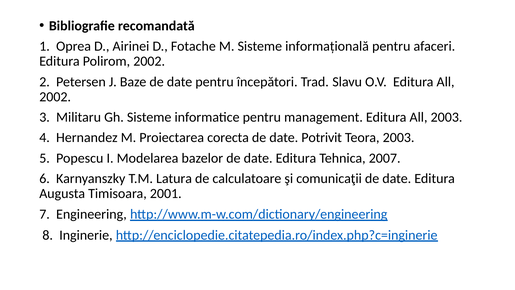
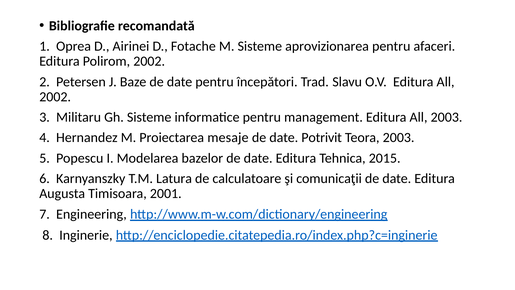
informațională: informațională -> aprovizionarea (327, 46)
corecta: corecta -> mesaje (228, 138)
2007: 2007 -> 2015 (385, 158)
